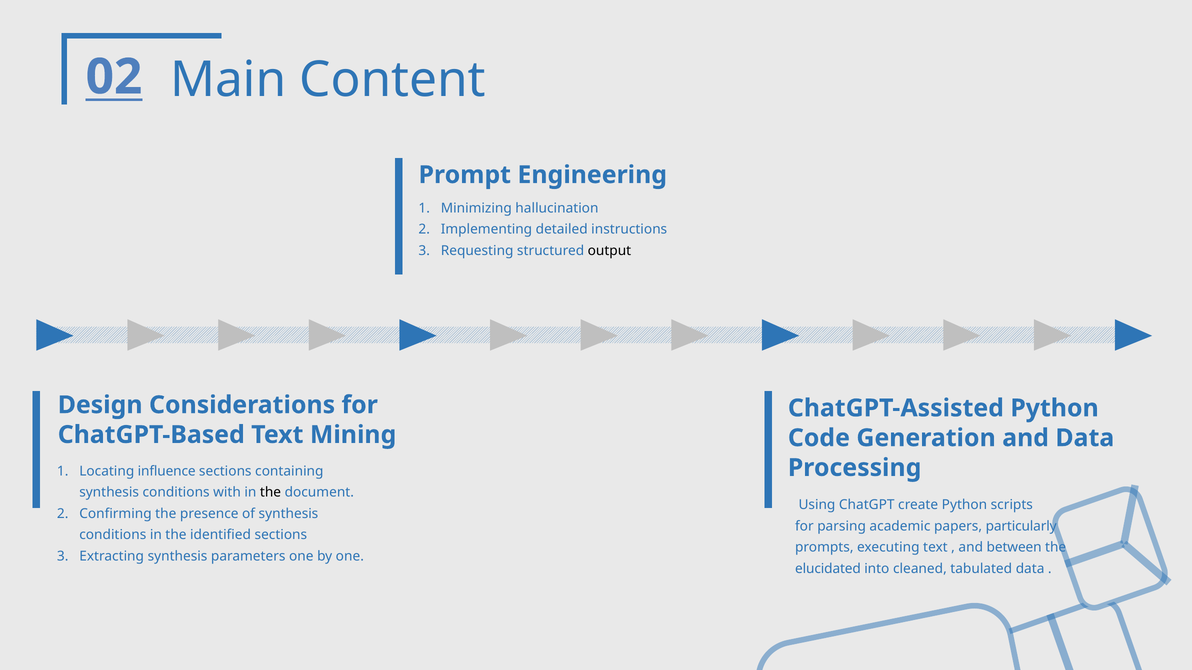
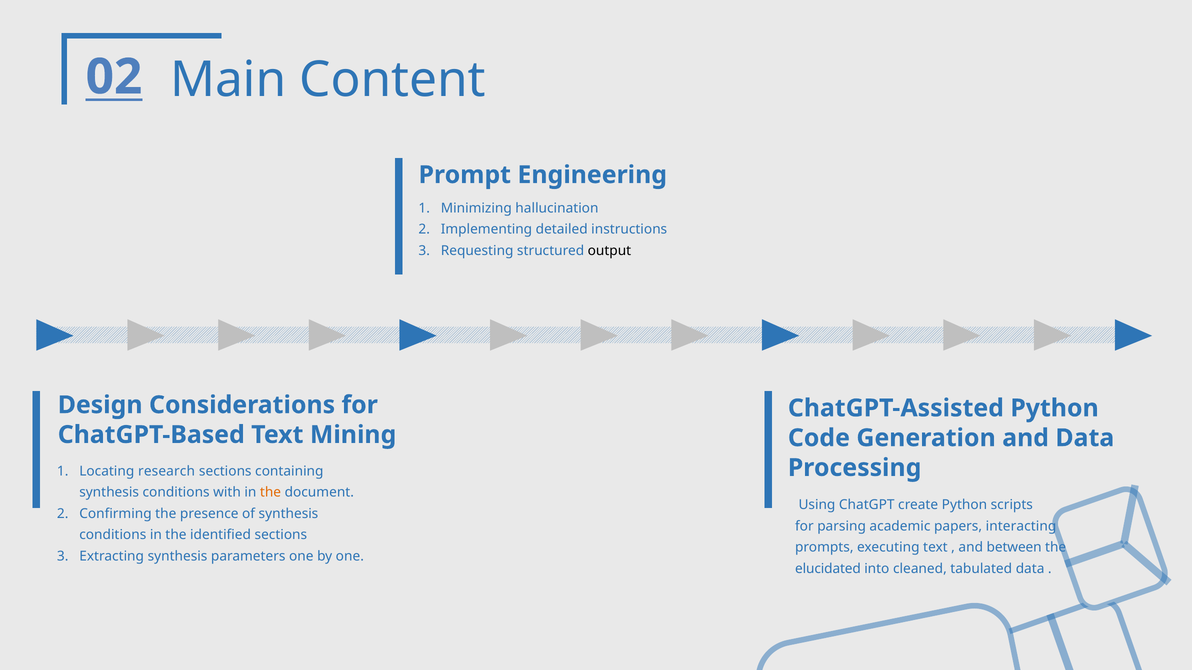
influence: influence -> research (167, 471)
the colour: black -> orange (270, 493)
particularly: particularly -> interacting (1021, 526)
